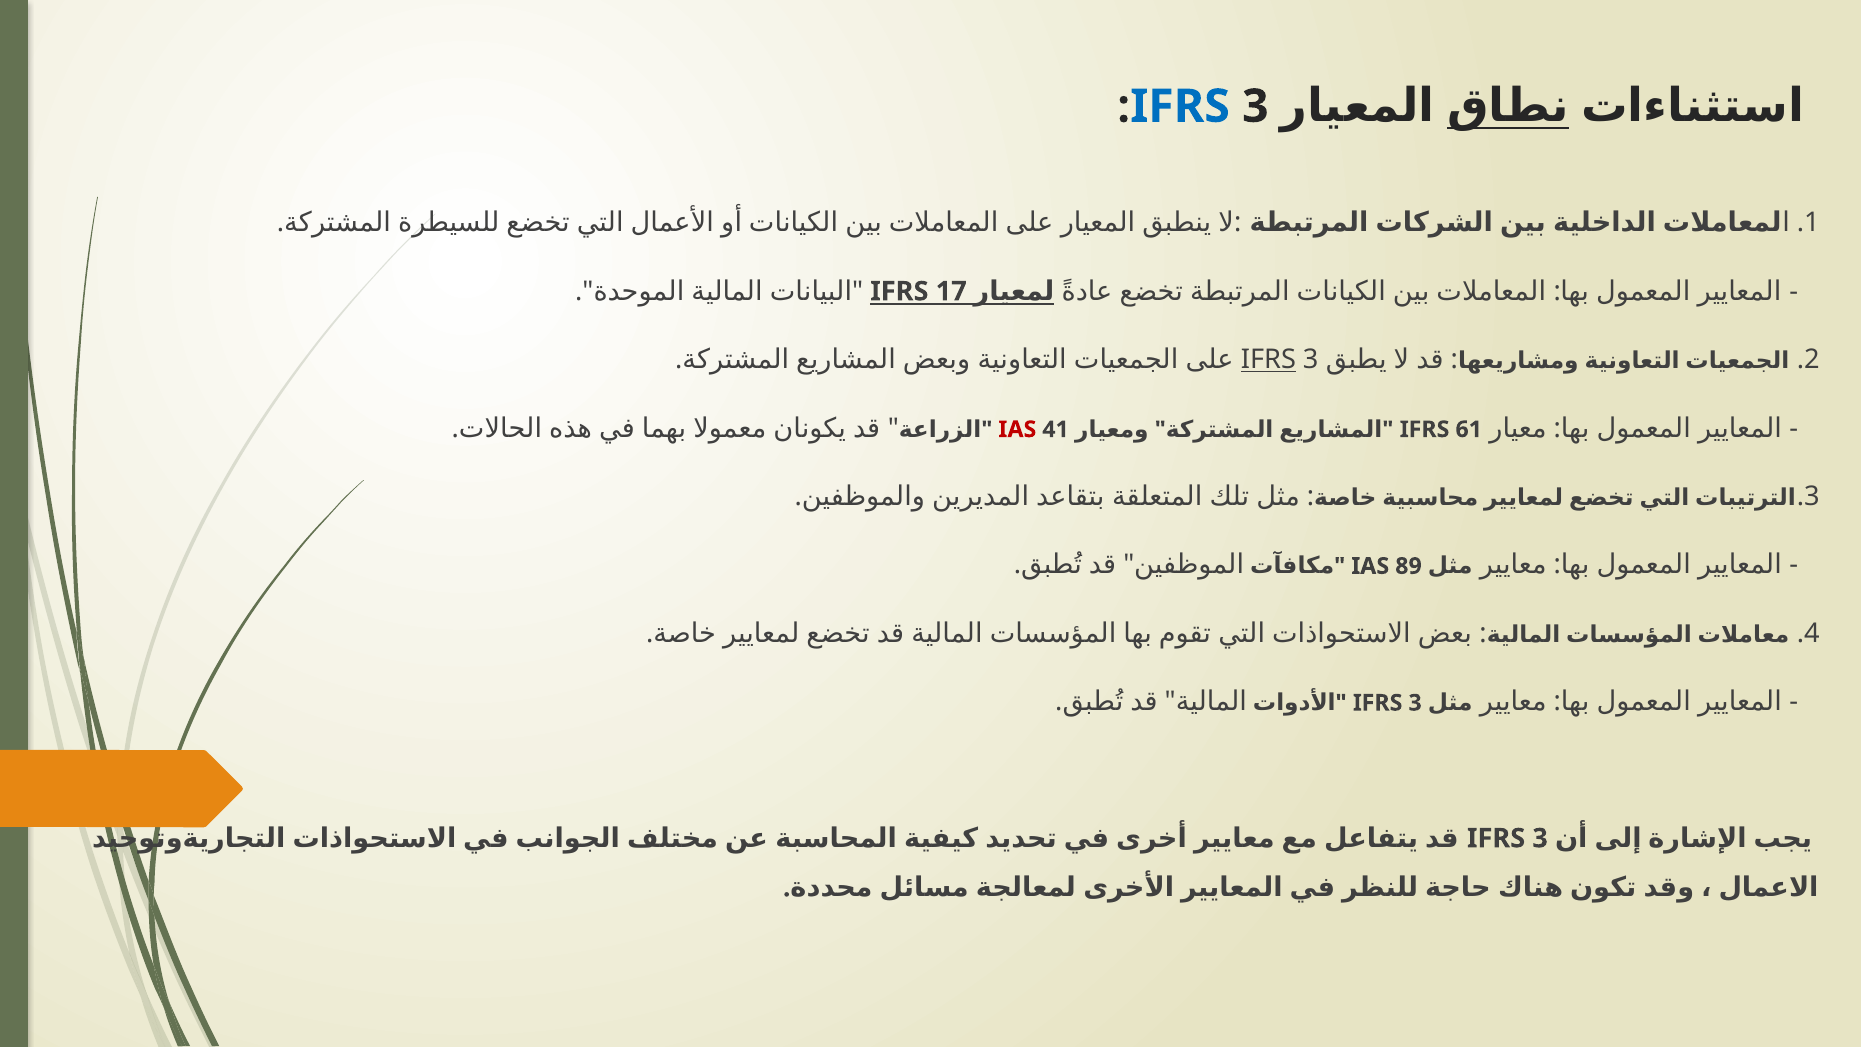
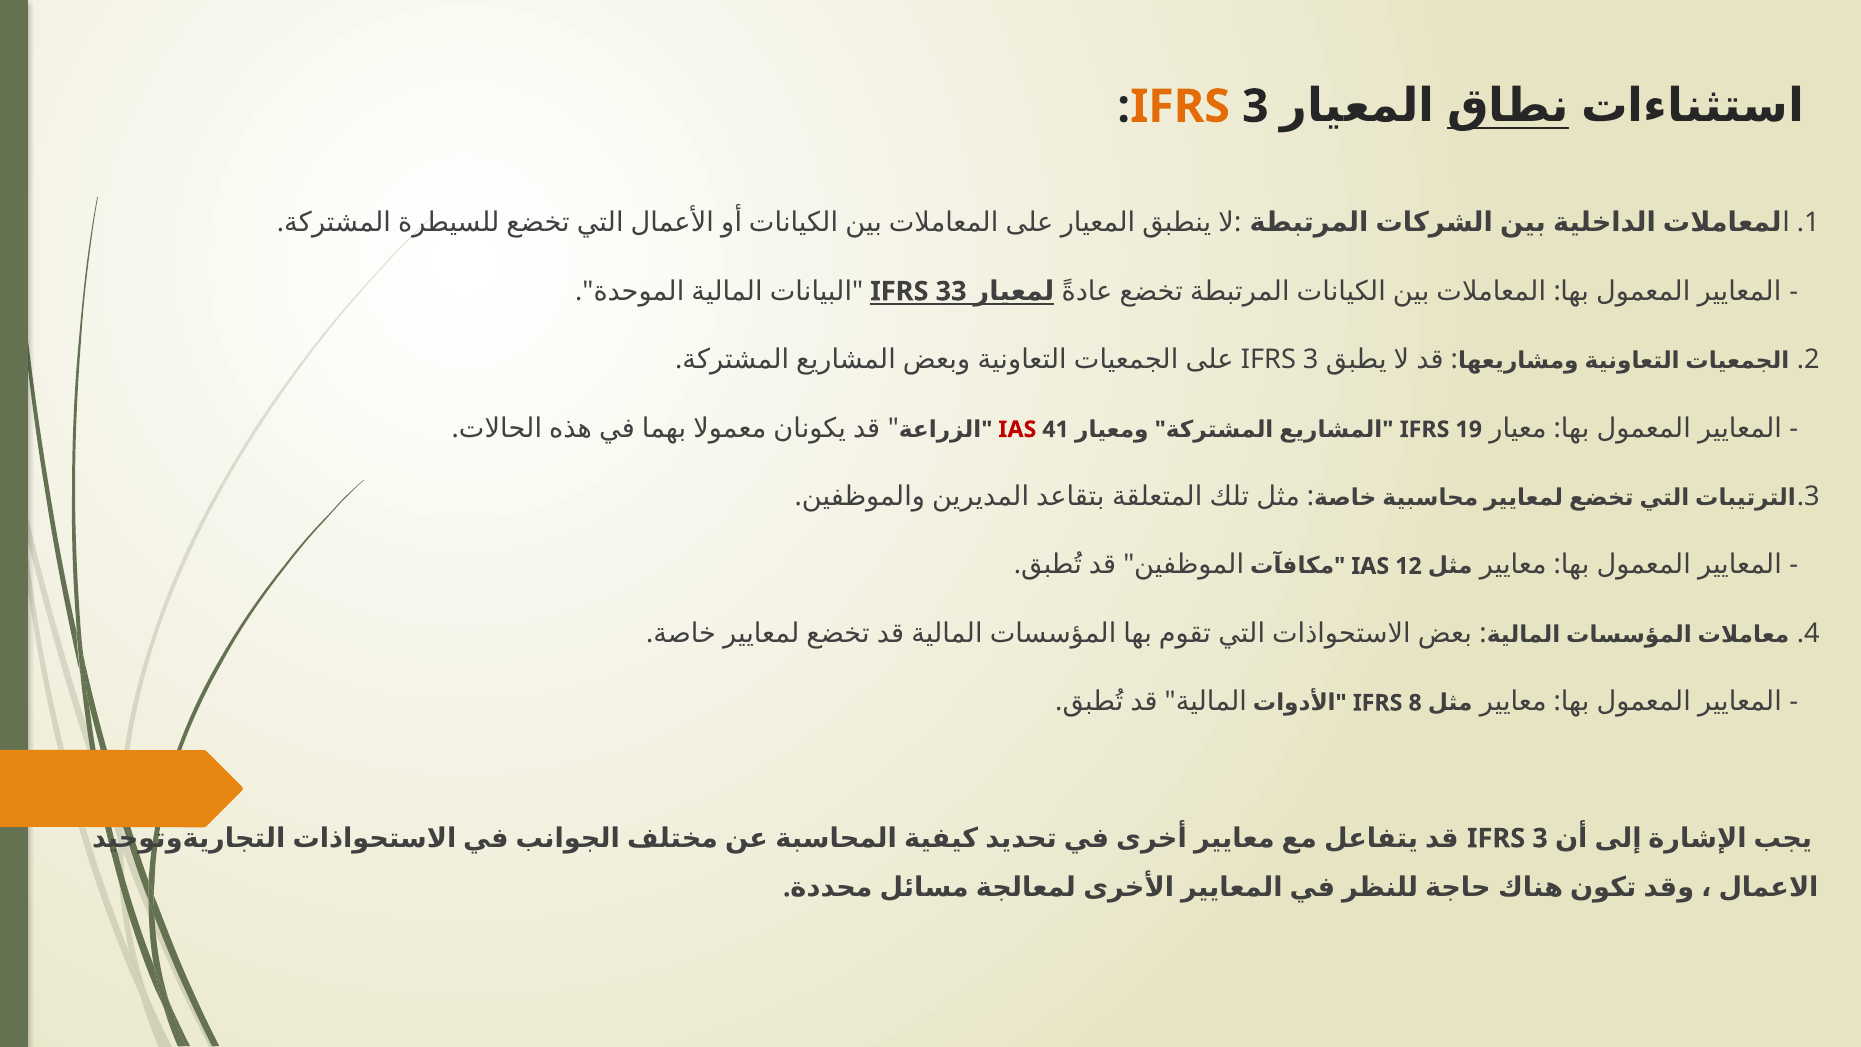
IFRS colour: blue -> orange (1180, 106)
17: 17 -> 33 (951, 291)
IFRS underline: present -> none (1268, 360)
61: 61 -> 19 (1469, 429)
89: 89 -> 12 (1409, 566)
3: 3 -> 8 (1415, 703)
